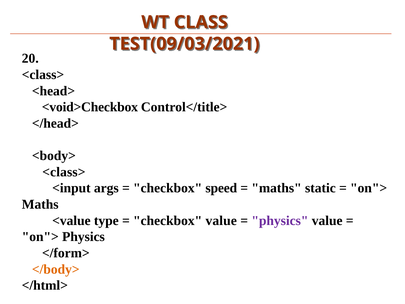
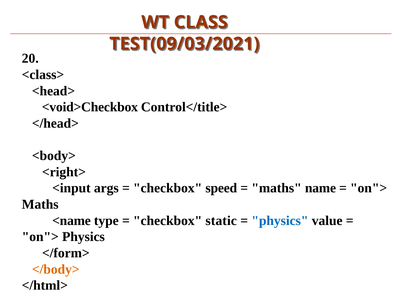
<class>: <class> -> <right> (64, 172)
static: static -> name (320, 188)
<value: <value -> <name (71, 220)
checkbox value: value -> static (221, 220)
physics colour: purple -> blue (280, 220)
